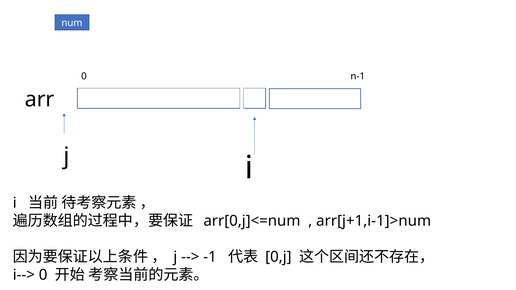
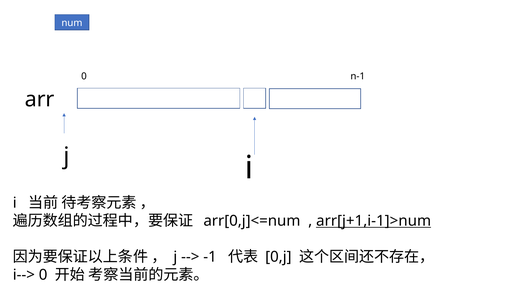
arr[j+1,i-1]>num underline: none -> present (374, 221)
